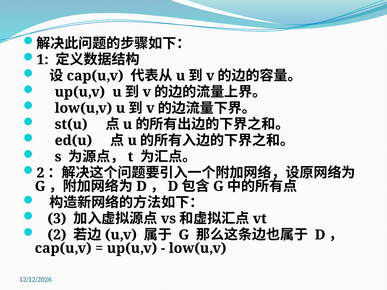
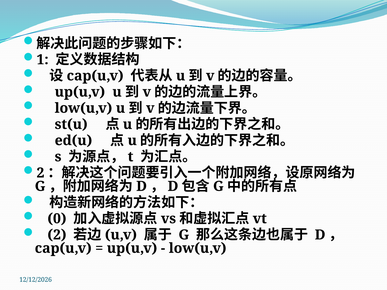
3: 3 -> 0 (57, 219)
